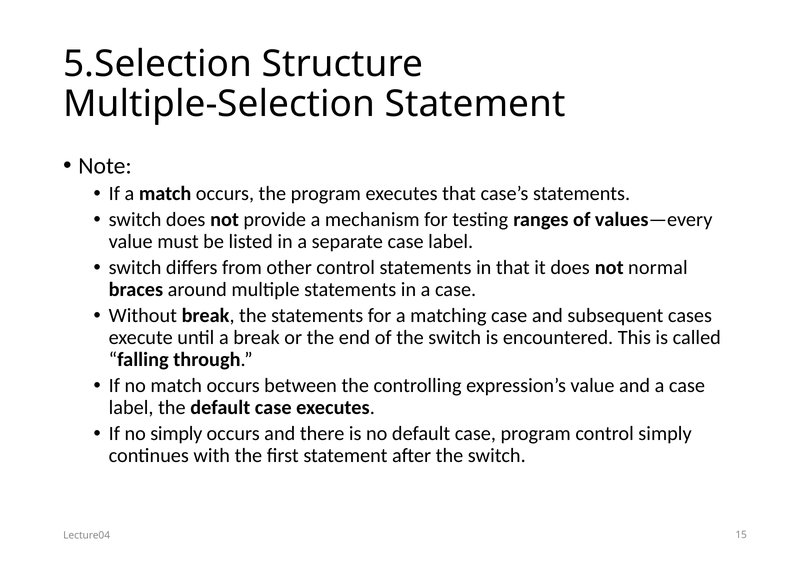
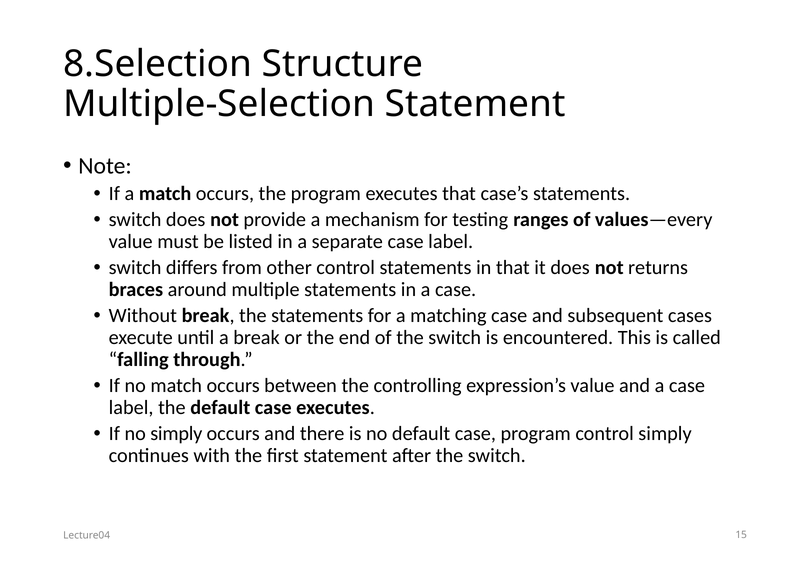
5.Selection: 5.Selection -> 8.Selection (158, 64)
normal: normal -> returns (658, 268)
